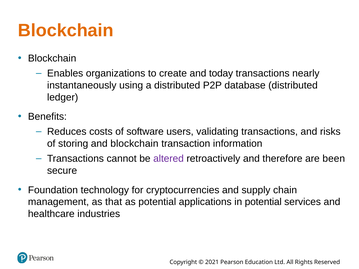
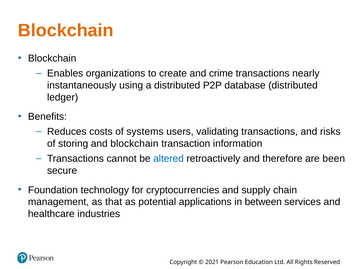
today: today -> crime (221, 73)
software: software -> systems (145, 132)
altered colour: purple -> blue (168, 159)
in potential: potential -> between (263, 202)
